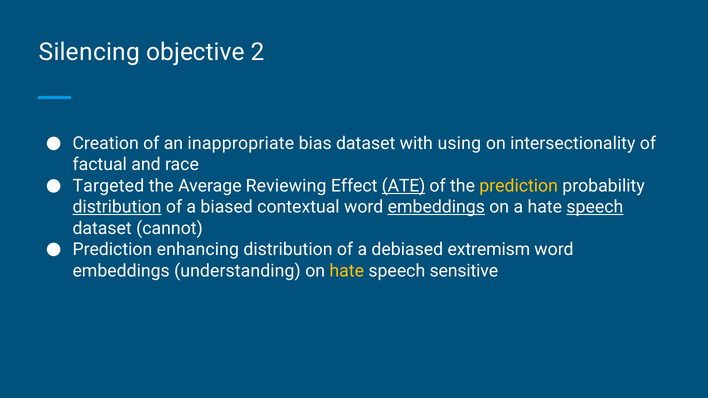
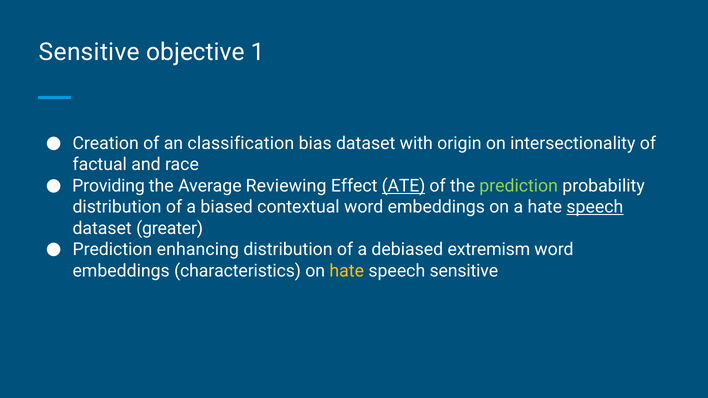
Silencing: Silencing -> Sensitive (89, 52)
2: 2 -> 1 (258, 52)
inappropriate: inappropriate -> classification (241, 143)
using: using -> origin (459, 143)
Targeted: Targeted -> Providing (109, 186)
prediction colour: yellow -> light green (519, 186)
distribution underline: present -> none (117, 207)
embeddings underline: present -> none (436, 207)
cannot: cannot -> greater (170, 228)
understanding: understanding -> characteristics (238, 271)
